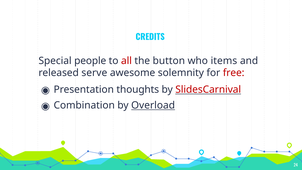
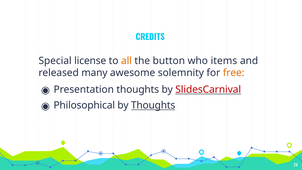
people: people -> license (90, 61)
all colour: red -> orange (126, 61)
serve: serve -> many (94, 73)
free colour: red -> orange (234, 73)
Combination: Combination -> Philosophical (84, 105)
by Overload: Overload -> Thoughts (153, 105)
